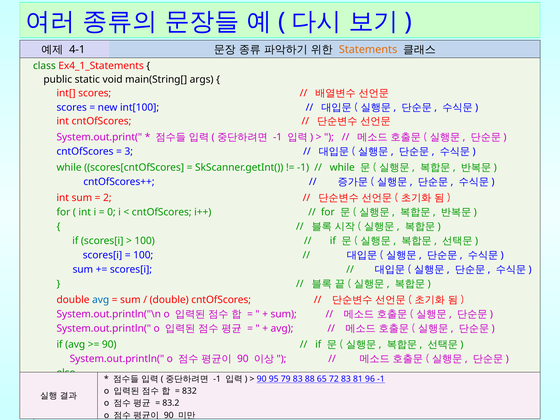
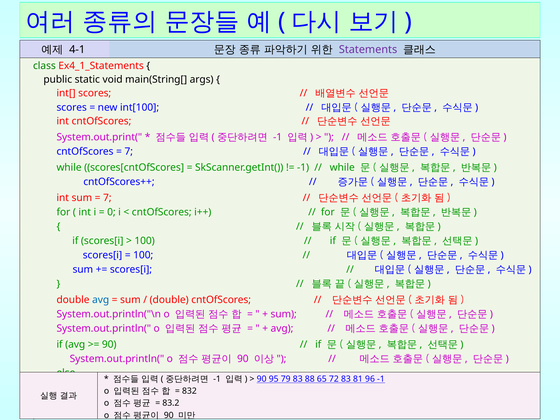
Statements colour: orange -> purple (368, 50)
3: 3 -> 7 (129, 152)
2: 2 -> 7 (107, 198)
